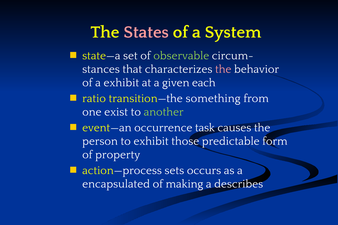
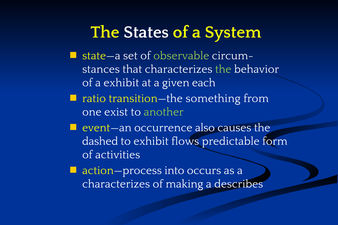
States colour: pink -> white (146, 32)
the colour: pink -> light green (223, 69)
task: task -> also (205, 128)
person: person -> dashed (100, 141)
those: those -> flows (185, 141)
property: property -> activities (118, 155)
sets: sets -> into (174, 171)
encapsulated: encapsulated -> characterizes (116, 184)
